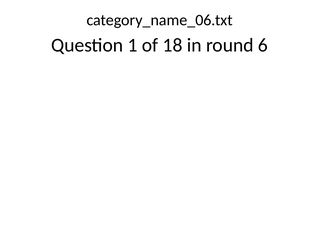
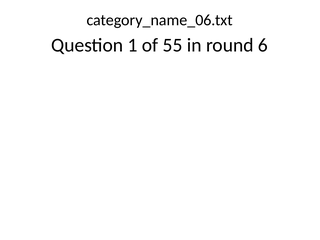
18: 18 -> 55 (173, 45)
